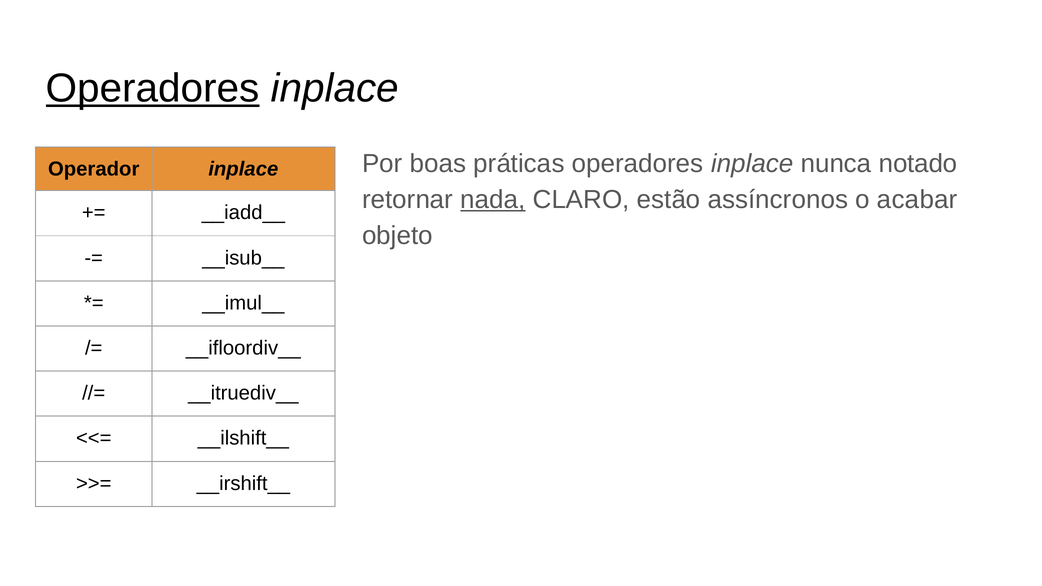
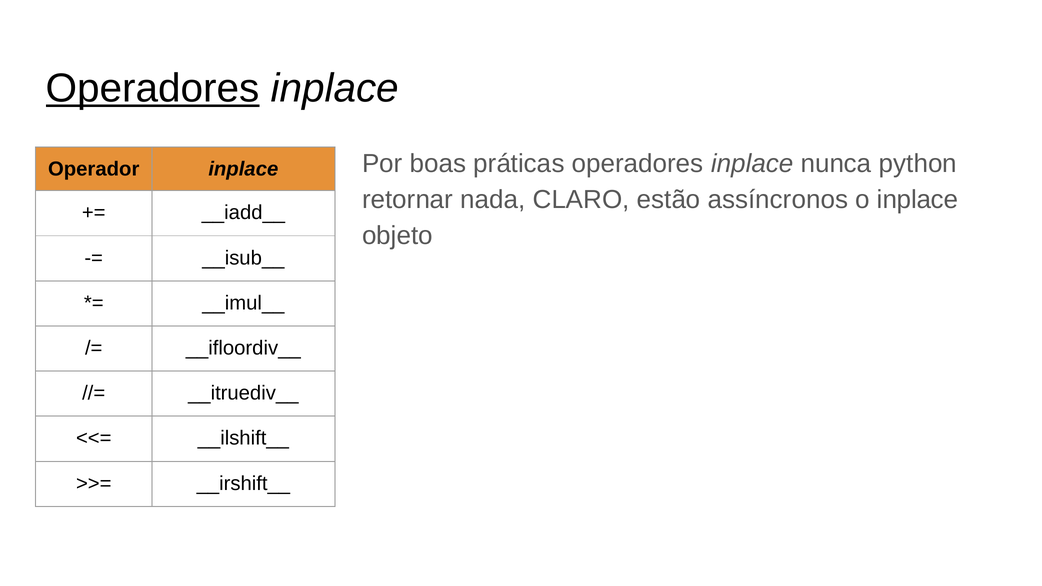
notado: notado -> python (918, 164)
nada underline: present -> none (493, 200)
o acabar: acabar -> inplace (918, 200)
